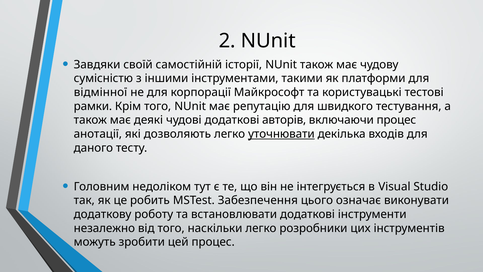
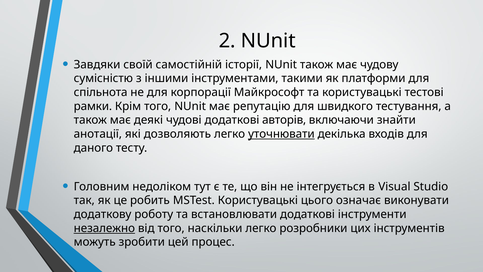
відмінної: відмінної -> спільнота (101, 92)
включаючи процес: процес -> знайти (396, 120)
MSTest Забезпечення: Забезпечення -> Користувацькі (258, 200)
незалежно underline: none -> present (104, 228)
